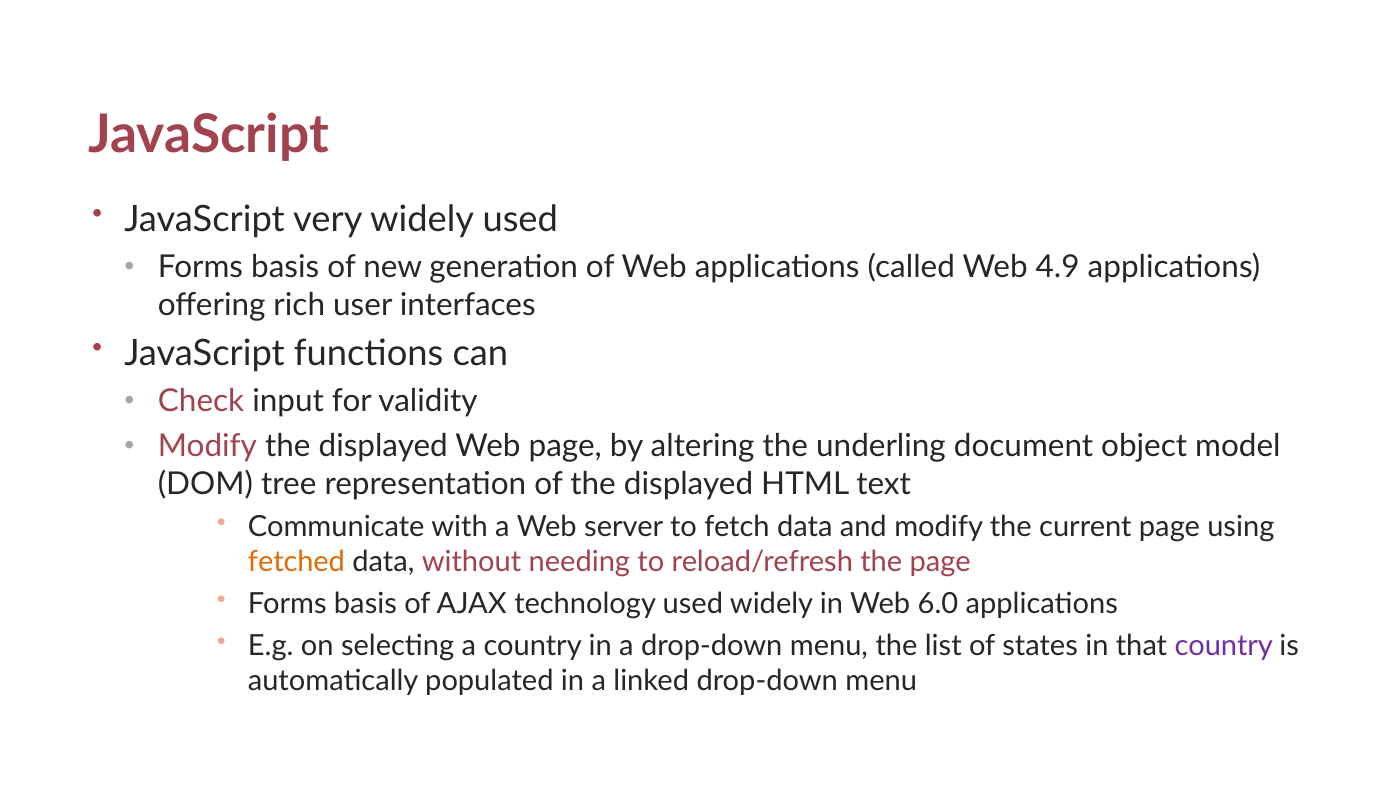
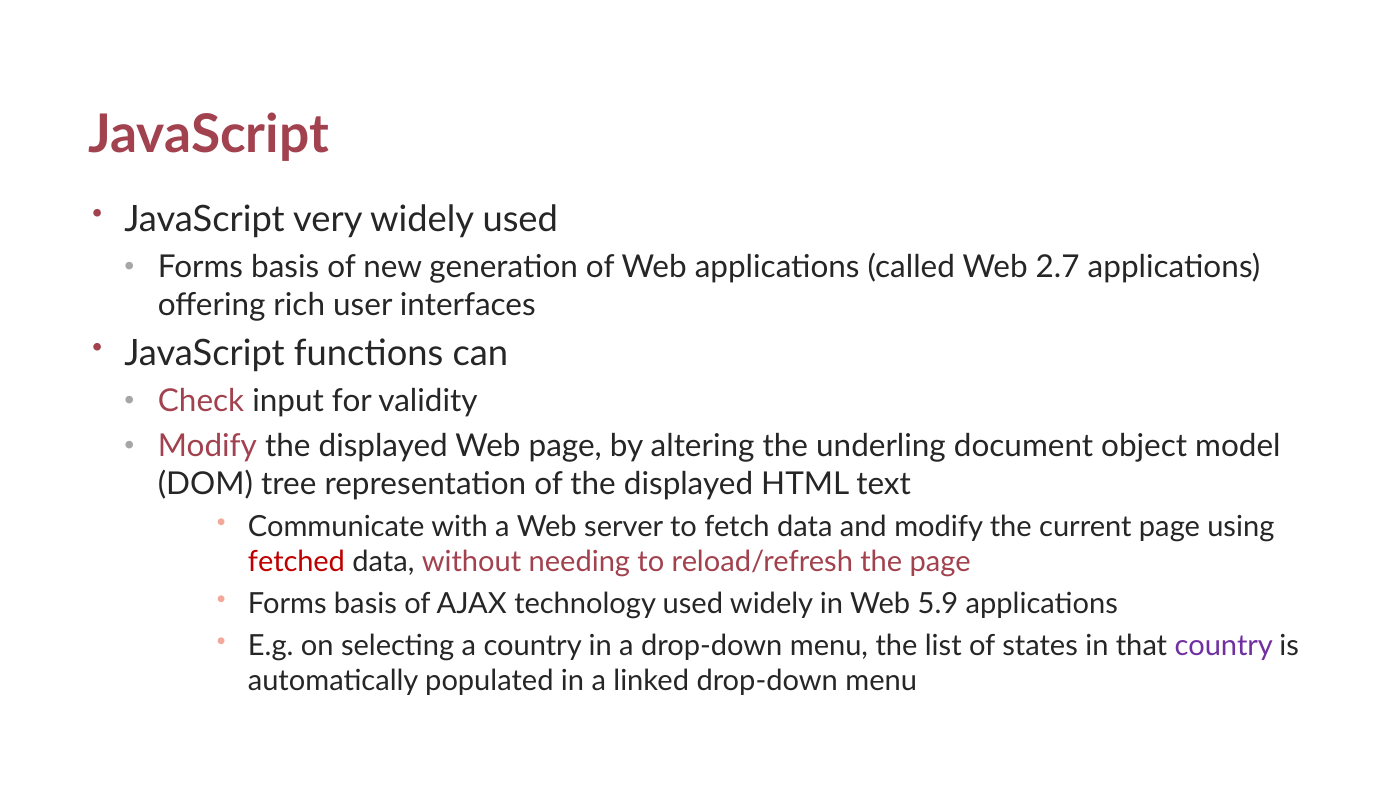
4.9: 4.9 -> 2.7 (1058, 267)
fetched colour: orange -> red (296, 562)
6.0: 6.0 -> 5.9 (938, 604)
